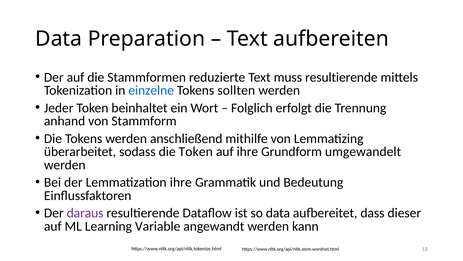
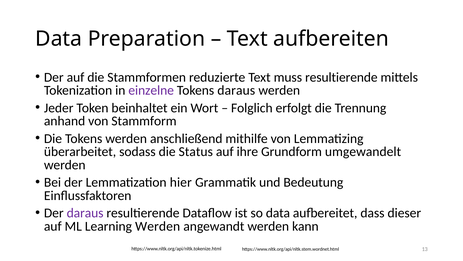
einzelne colour: blue -> purple (151, 90)
Tokens sollten: sollten -> daraus (236, 90)
die Token: Token -> Status (196, 151)
Lemmatization ihre: ihre -> hier (181, 182)
Learning Variable: Variable -> Werden (158, 226)
